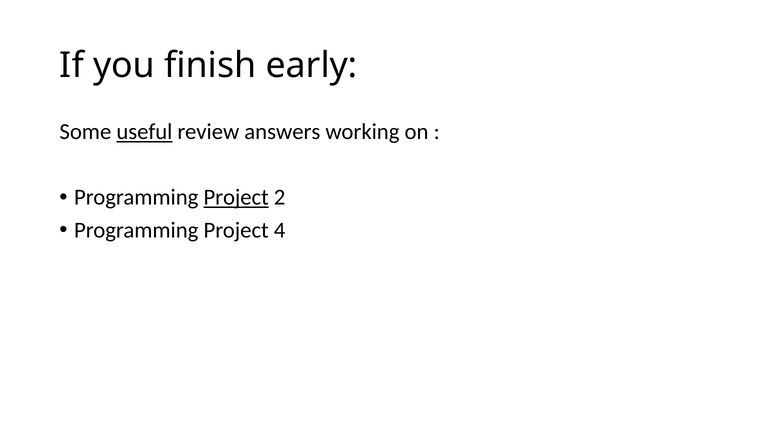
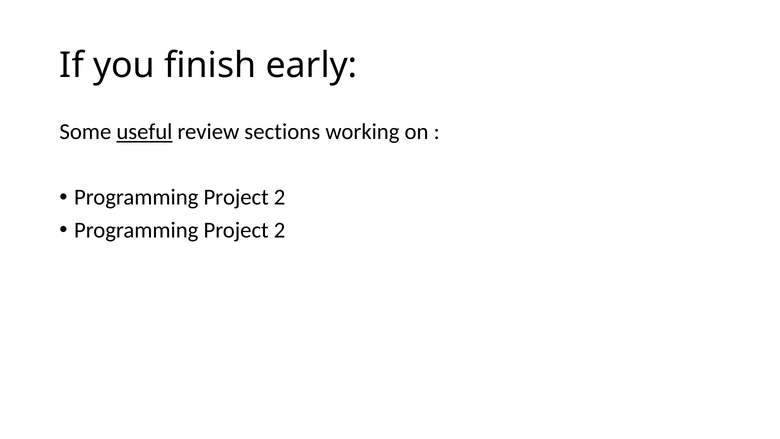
answers: answers -> sections (282, 132)
Project underline: present -> none (236, 197)
4: 4 -> 2 (280, 230)
